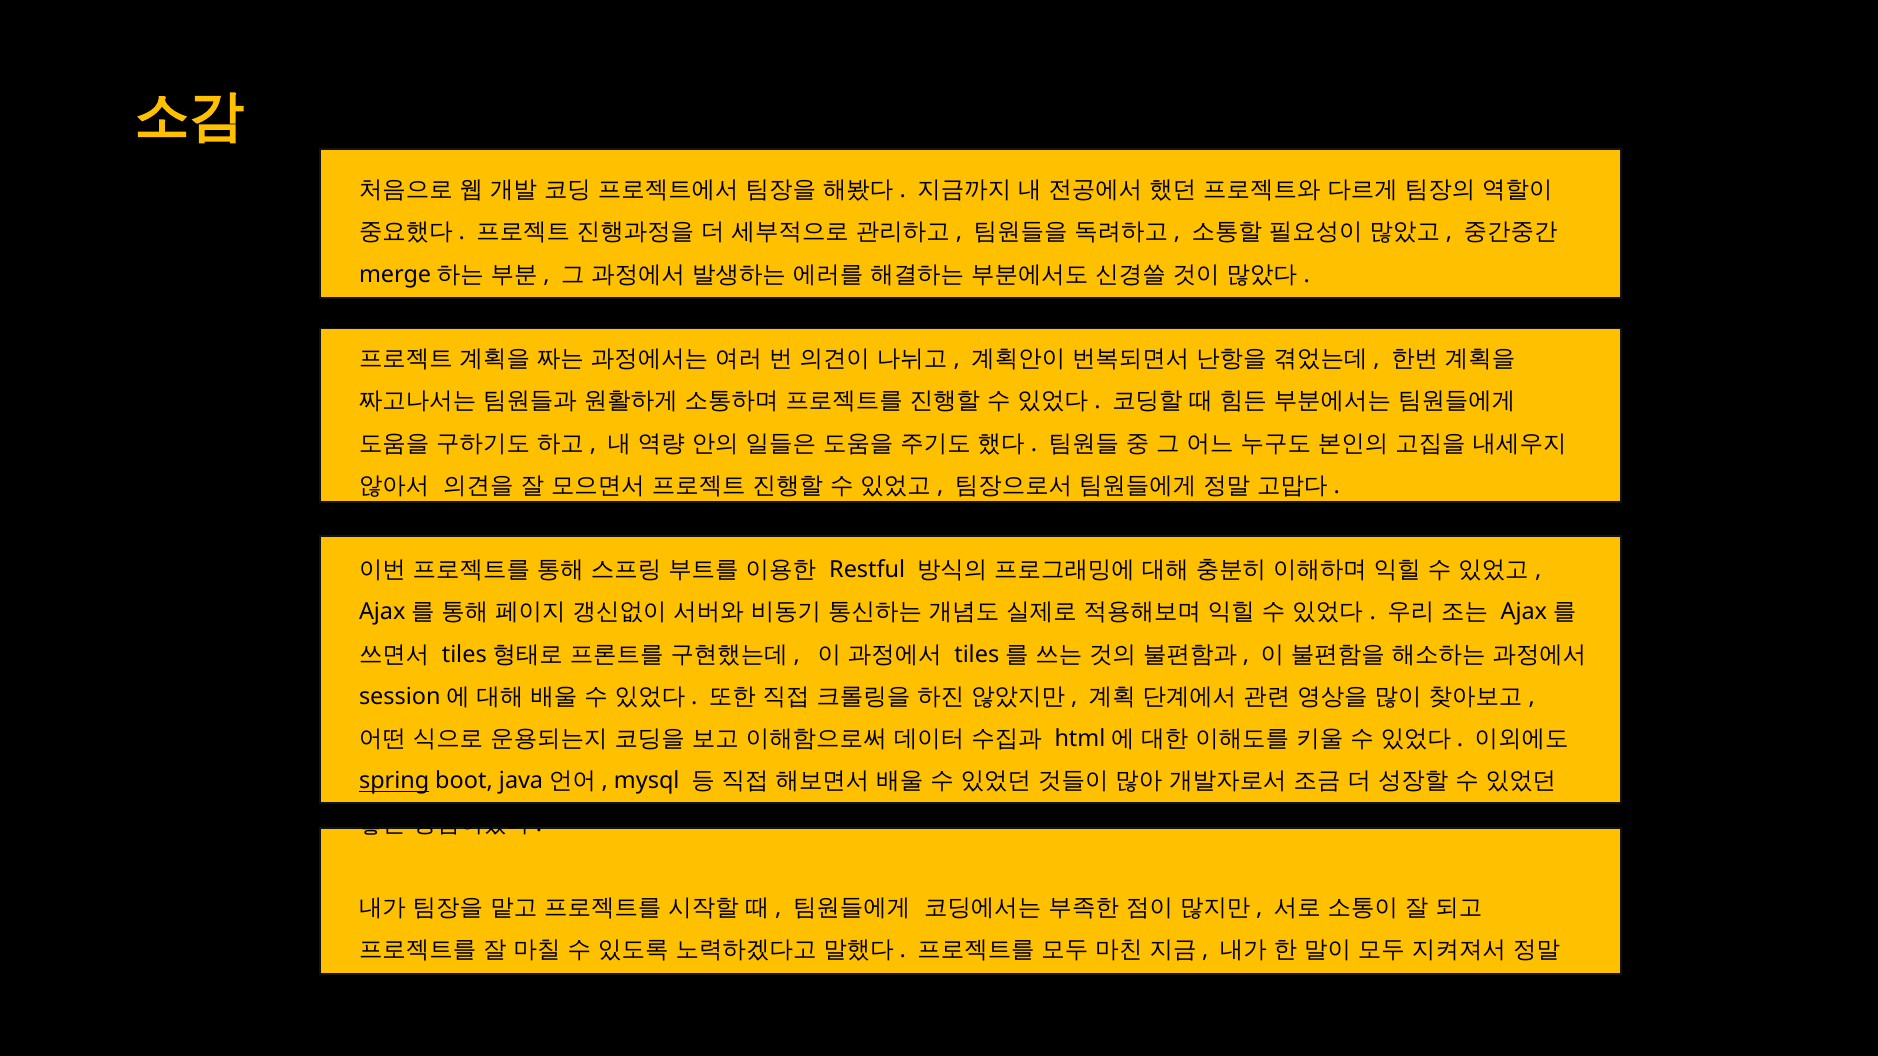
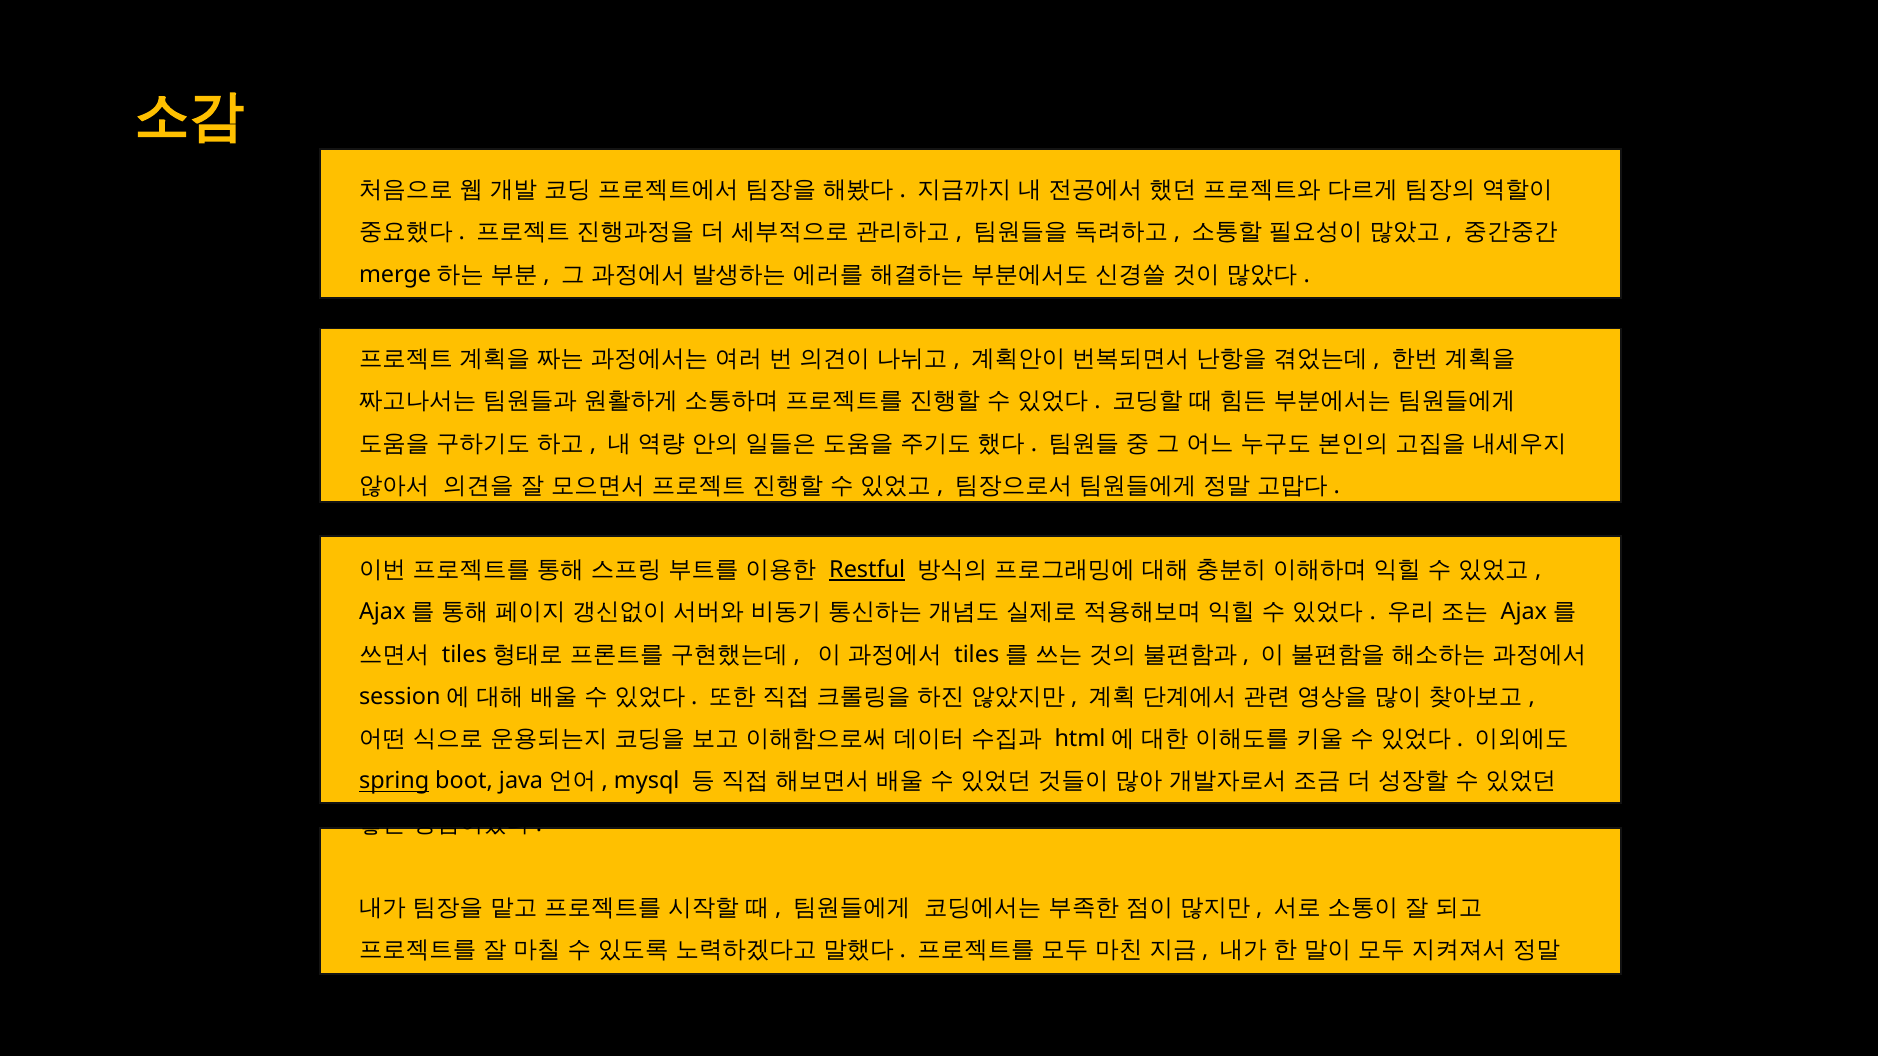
Restful underline: none -> present (867, 570)
